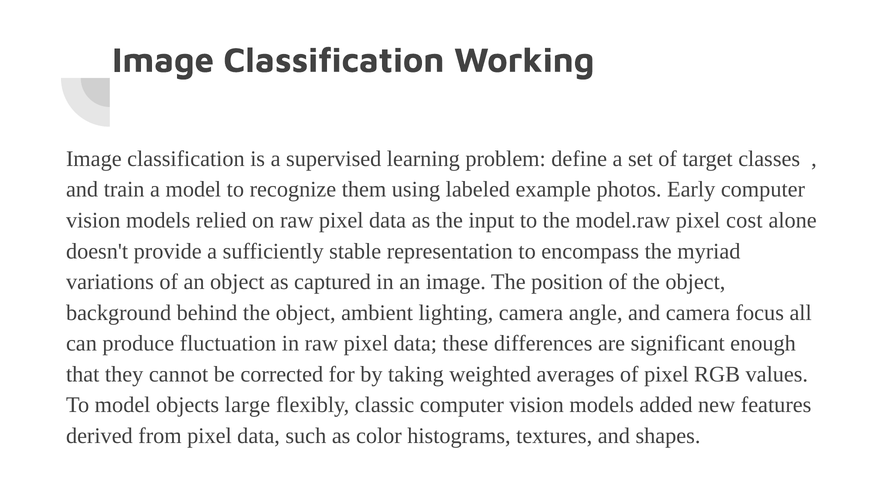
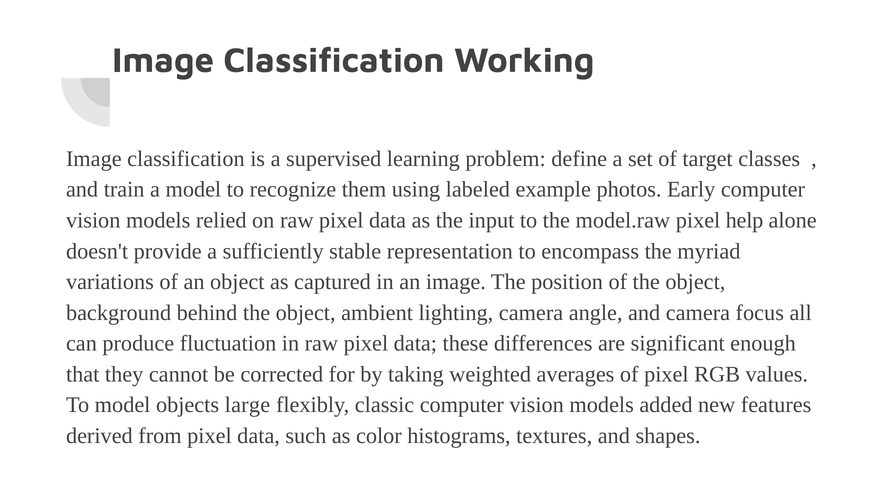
cost: cost -> help (745, 220)
